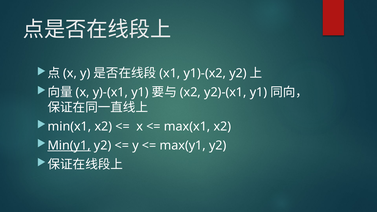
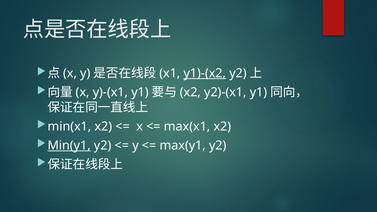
y1)-(x2 underline: none -> present (205, 73)
